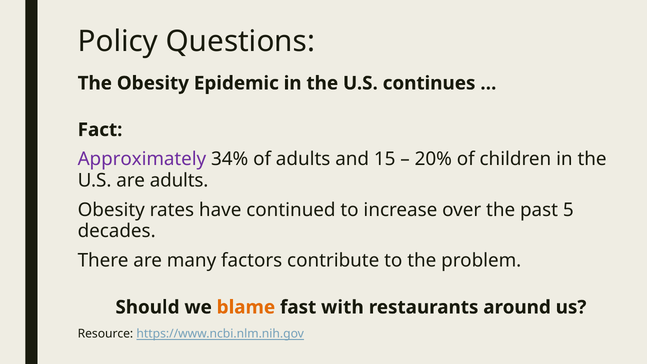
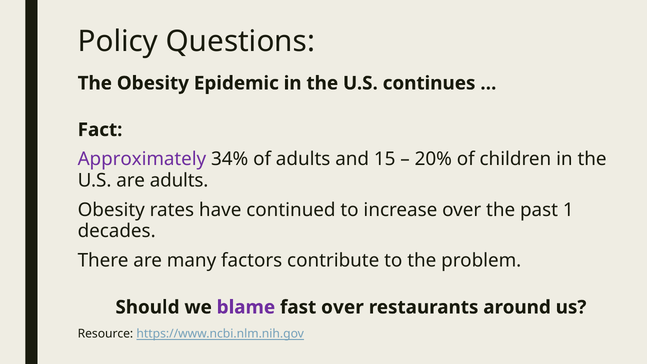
5: 5 -> 1 (568, 210)
blame colour: orange -> purple (246, 307)
fast with: with -> over (342, 307)
